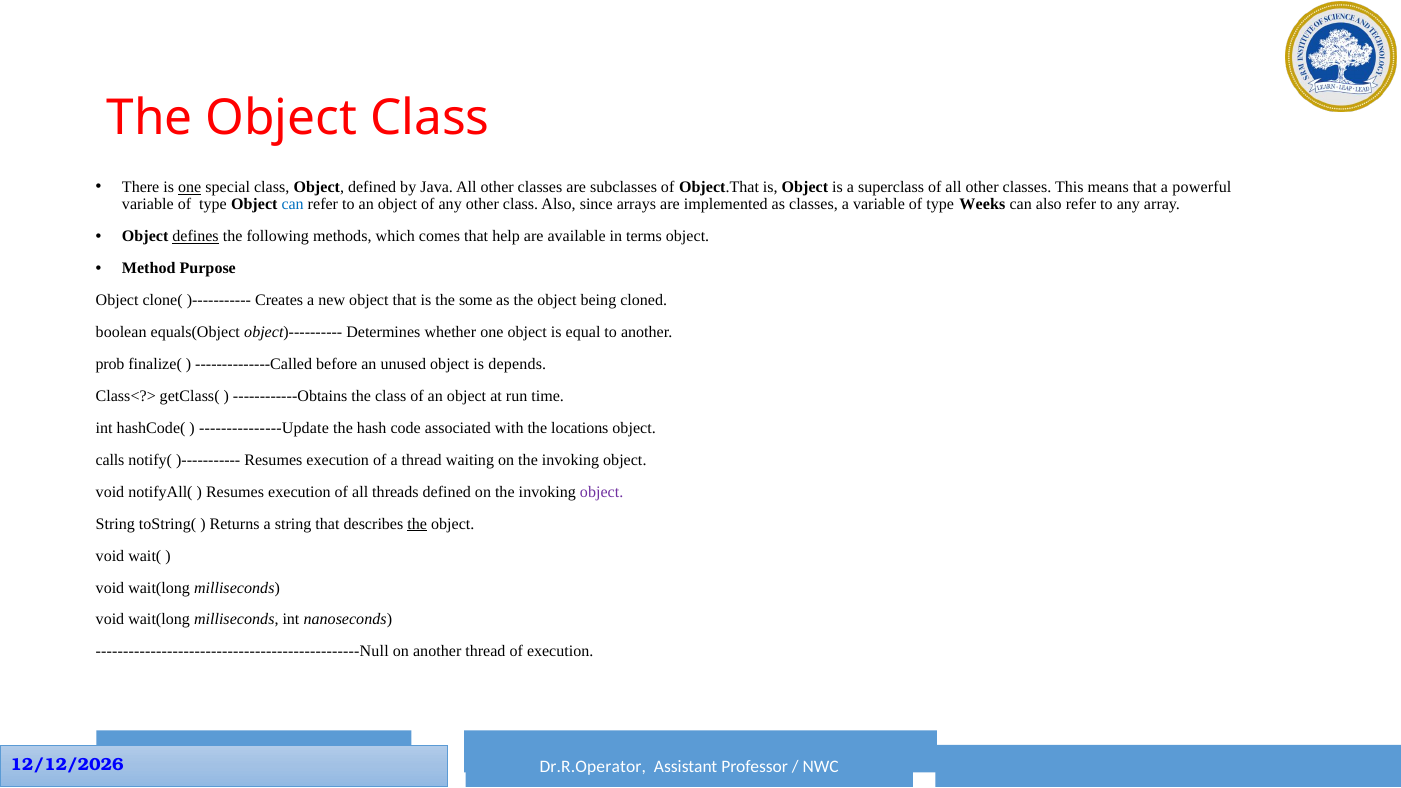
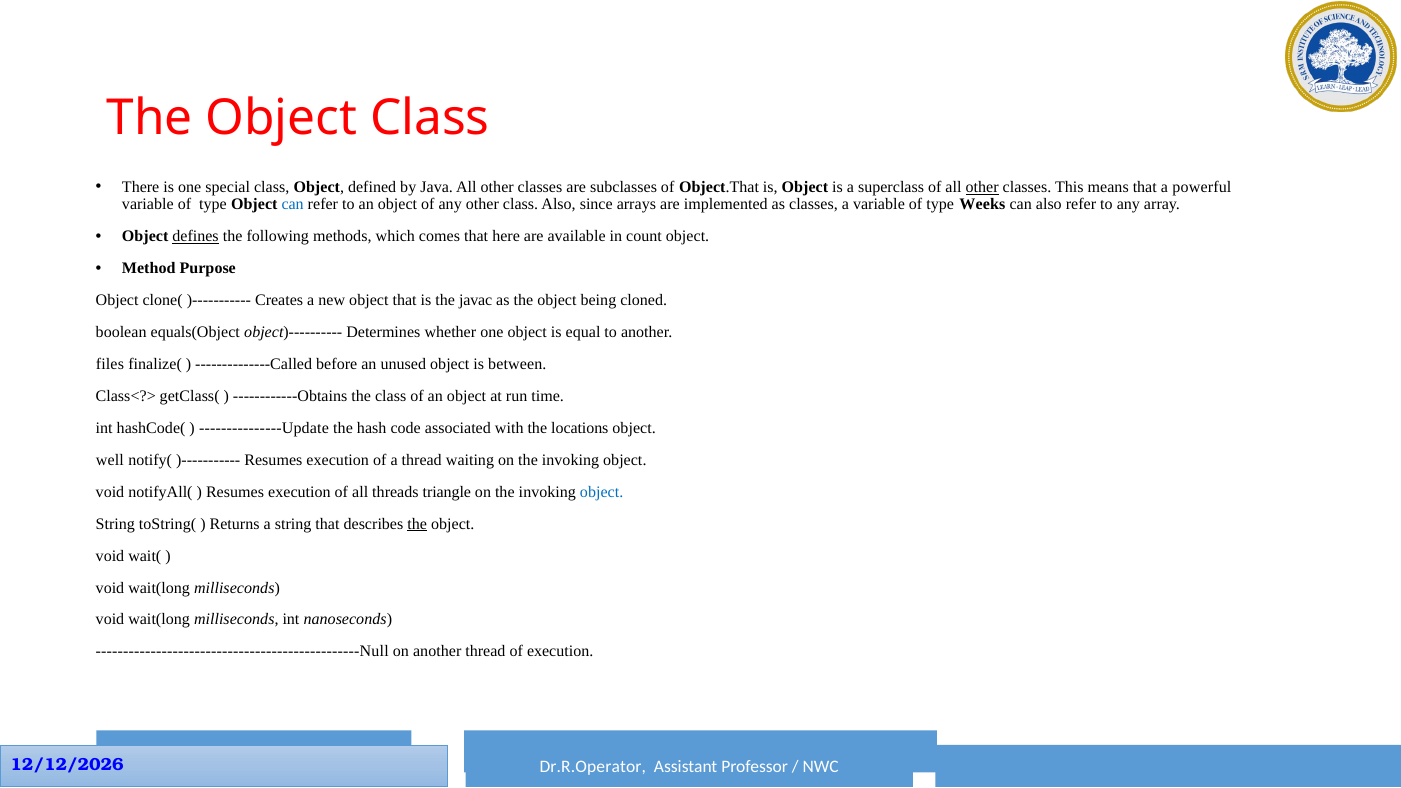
one underline: present -> none (190, 187)
other underline: none -> present (982, 187)
help: help -> here (506, 236)
terms: terms -> count (644, 236)
some: some -> javac (476, 300)
prob: prob -> files (110, 364)
depends: depends -> between (517, 364)
calls: calls -> well (110, 460)
threads defined: defined -> triangle (447, 492)
object colour: purple -> blue (602, 492)
